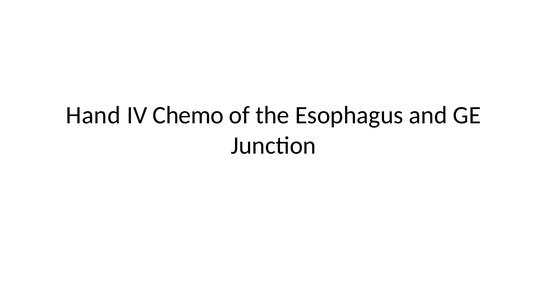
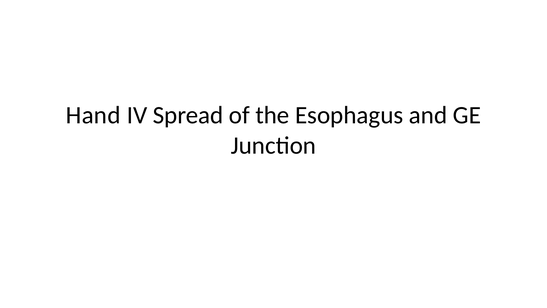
Chemo: Chemo -> Spread (188, 115)
